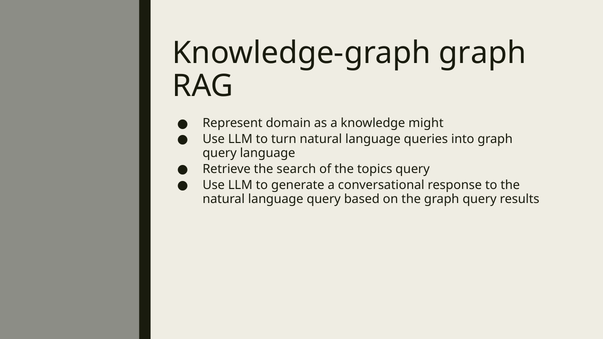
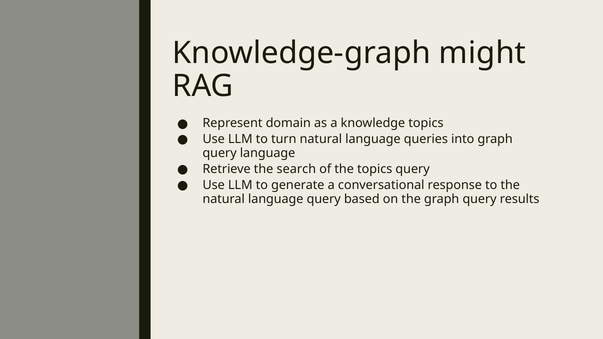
Knowledge-graph graph: graph -> might (482, 53)
knowledge might: might -> topics (426, 123)
